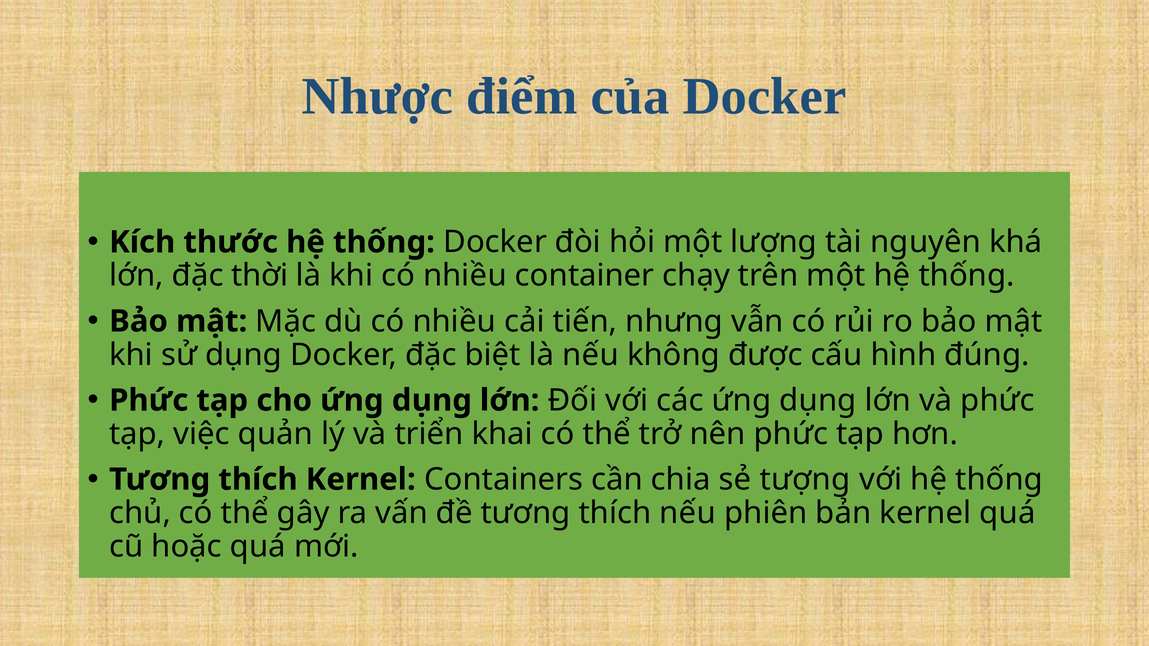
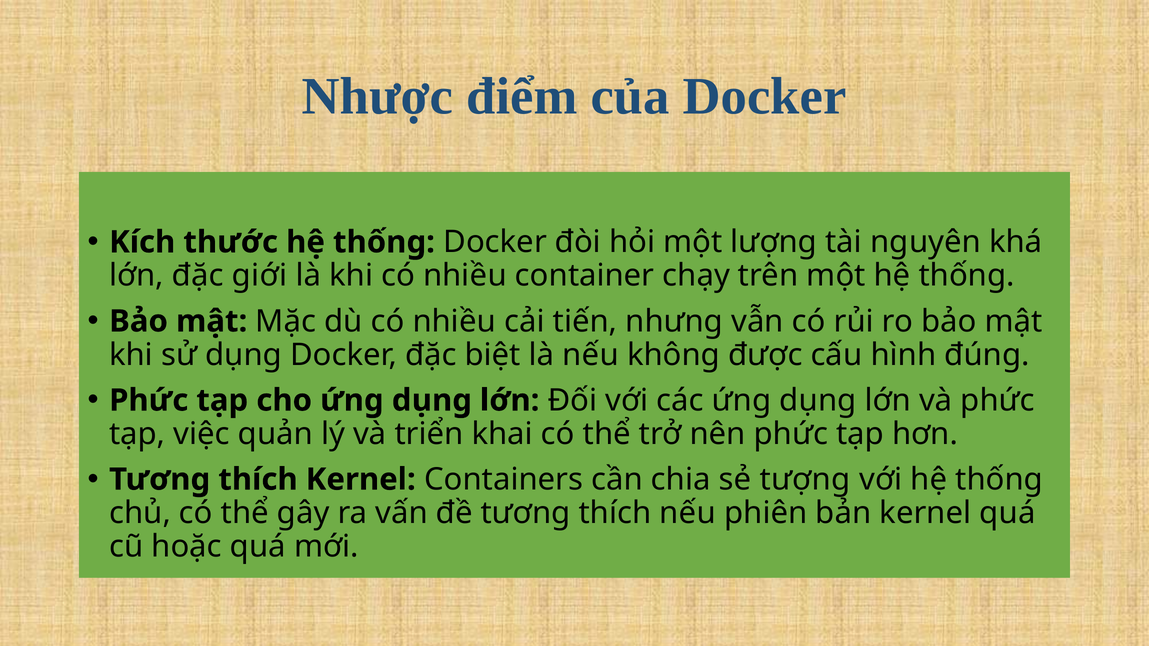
thời: thời -> giới (259, 276)
